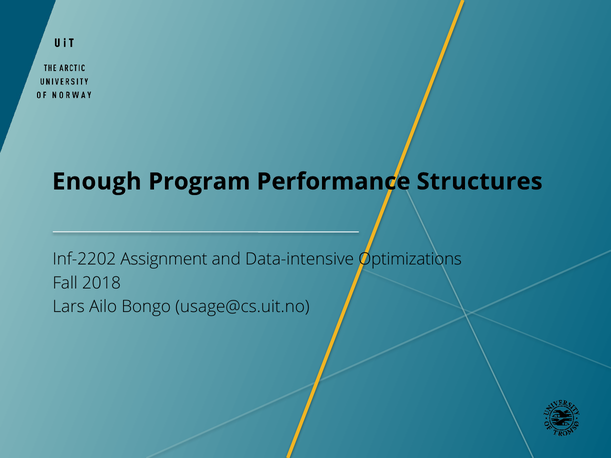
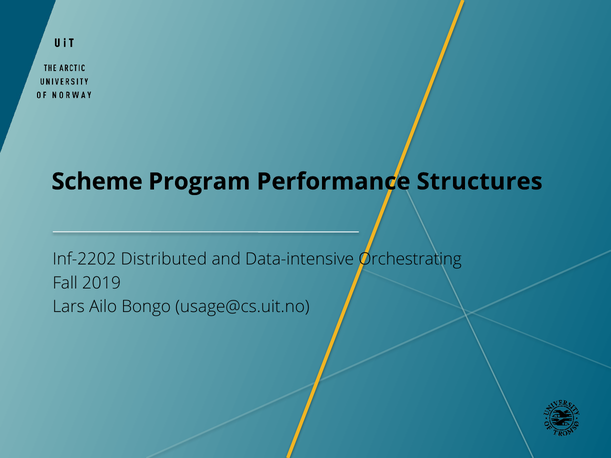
Enough: Enough -> Scheme (97, 182)
Assignment: Assignment -> Distributed (164, 259)
Optimizations: Optimizations -> Orchestrating (410, 259)
2018: 2018 -> 2019 (102, 283)
